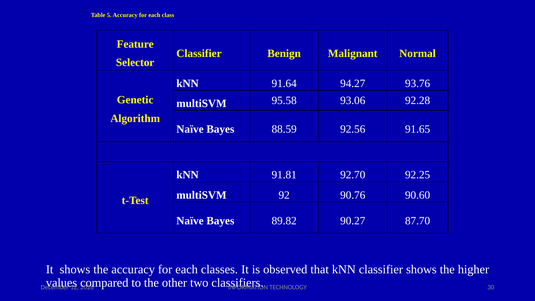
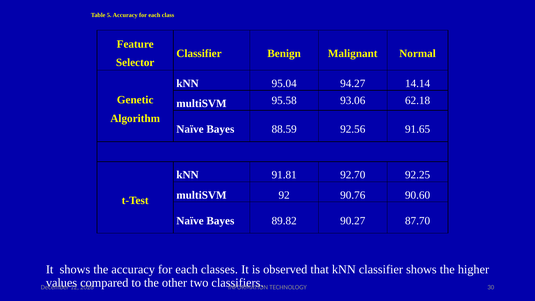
91.64: 91.64 -> 95.04 (284, 83)
93.76: 93.76 -> 14.14 (418, 83)
92.28: 92.28 -> 62.18 (418, 100)
